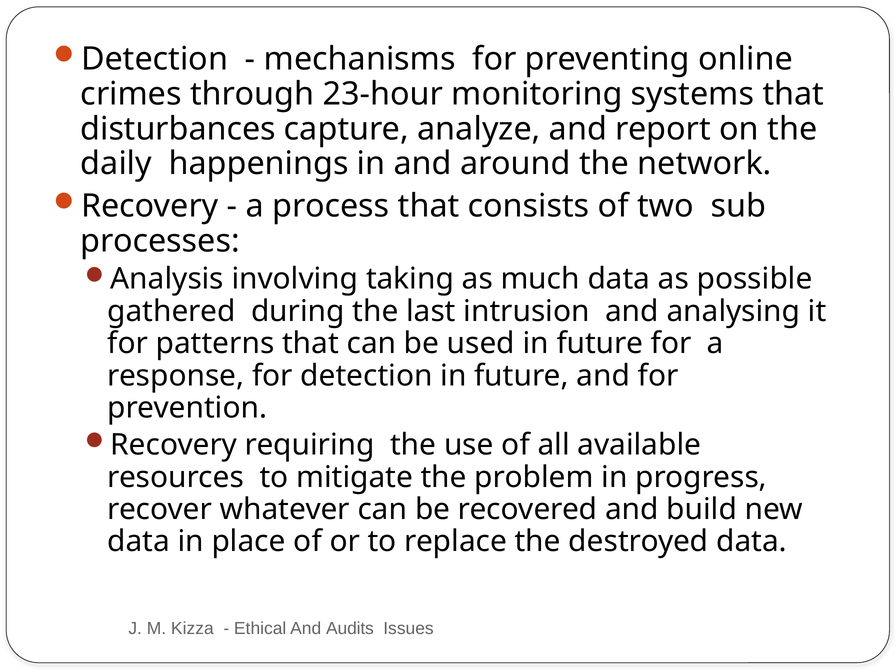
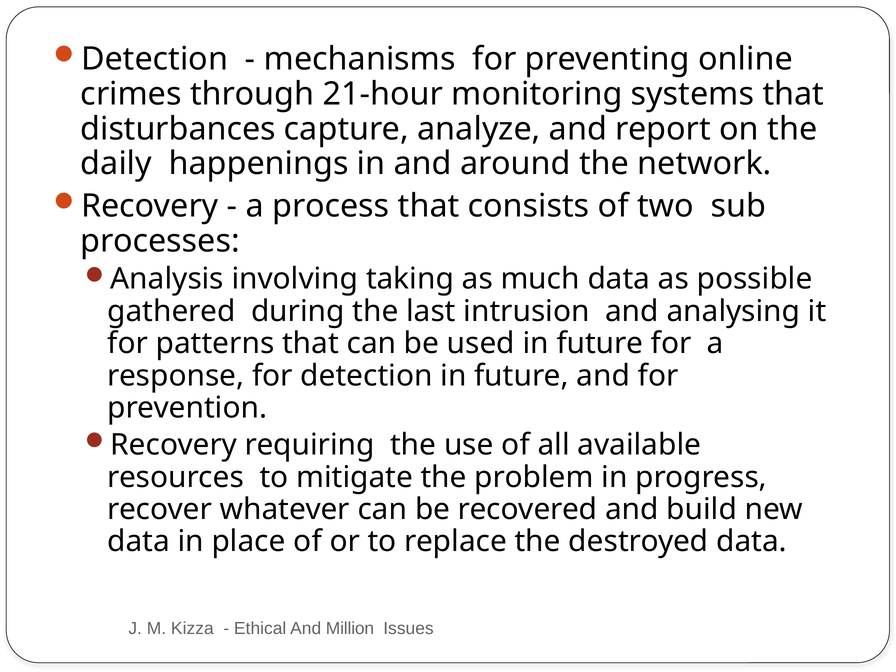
23-hour: 23-hour -> 21-hour (383, 94)
Audits: Audits -> Million (350, 628)
